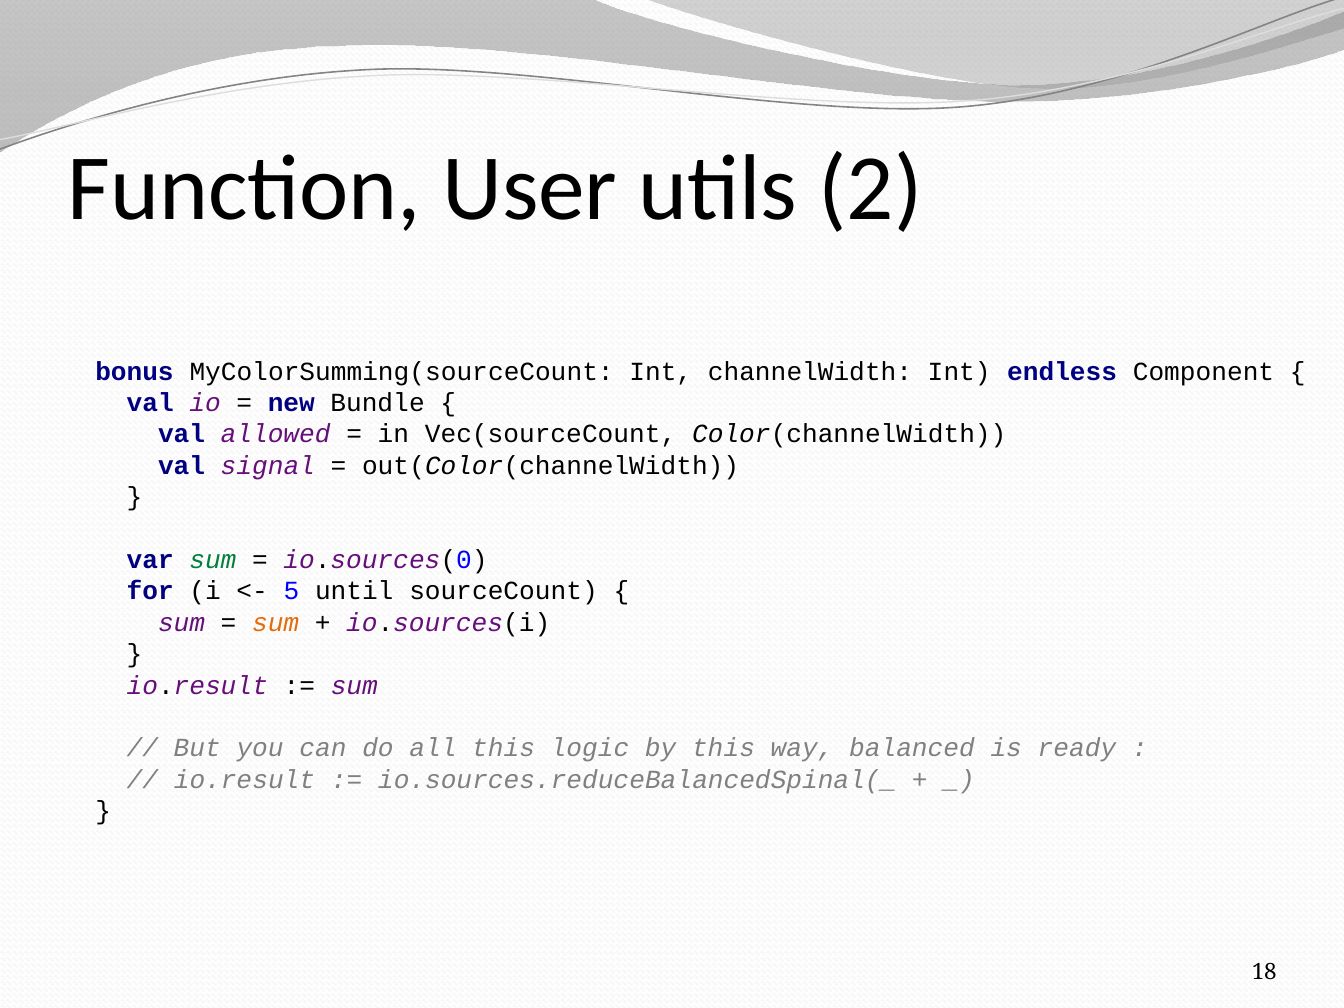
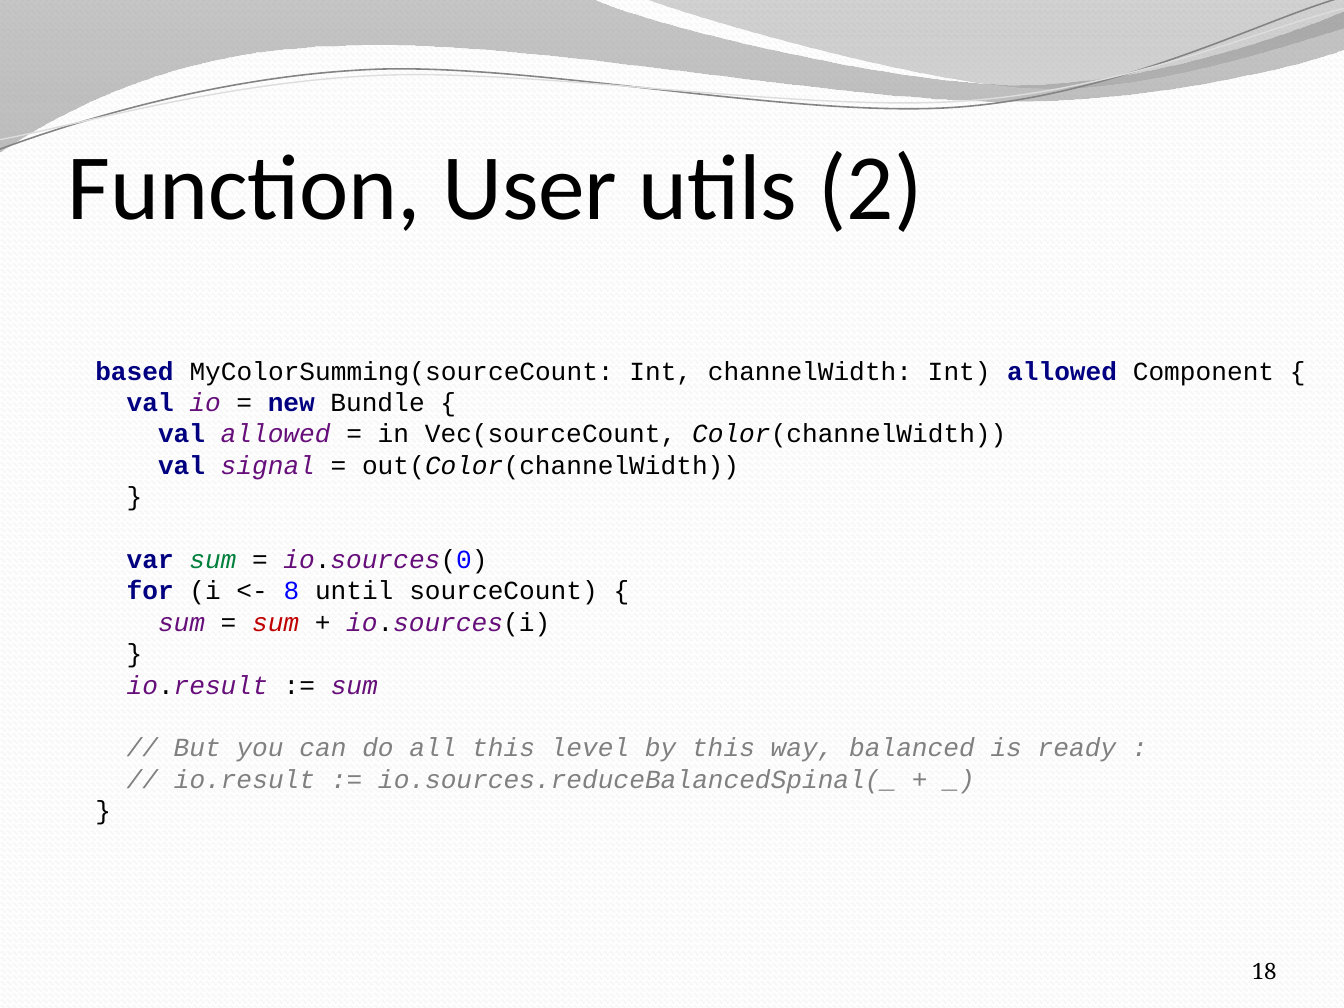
bonus: bonus -> based (134, 372)
Int endless: endless -> allowed (1062, 372)
5: 5 -> 8 (292, 591)
sum colour: orange -> red (276, 623)
logic: logic -> level (590, 748)
